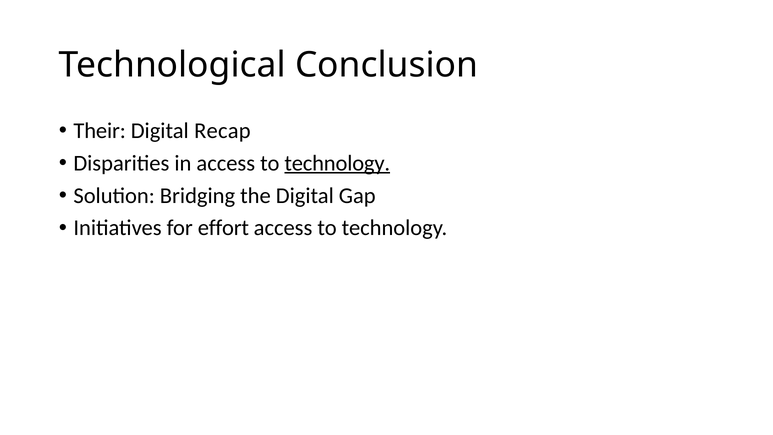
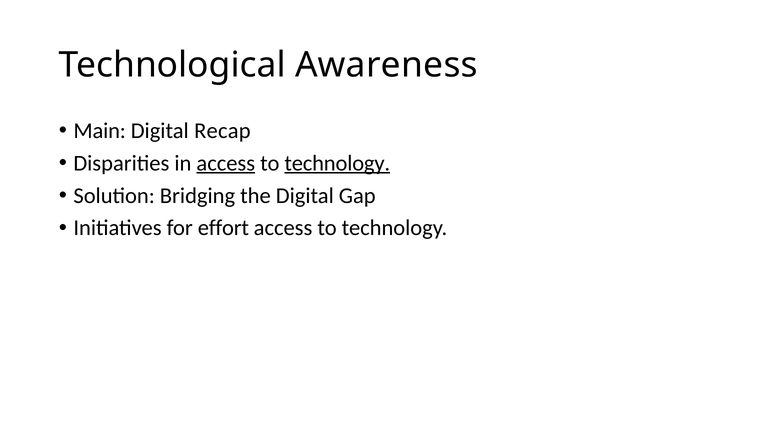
Conclusion: Conclusion -> Awareness (386, 65)
Their: Their -> Main (100, 131)
access underline: none -> present (226, 163)
